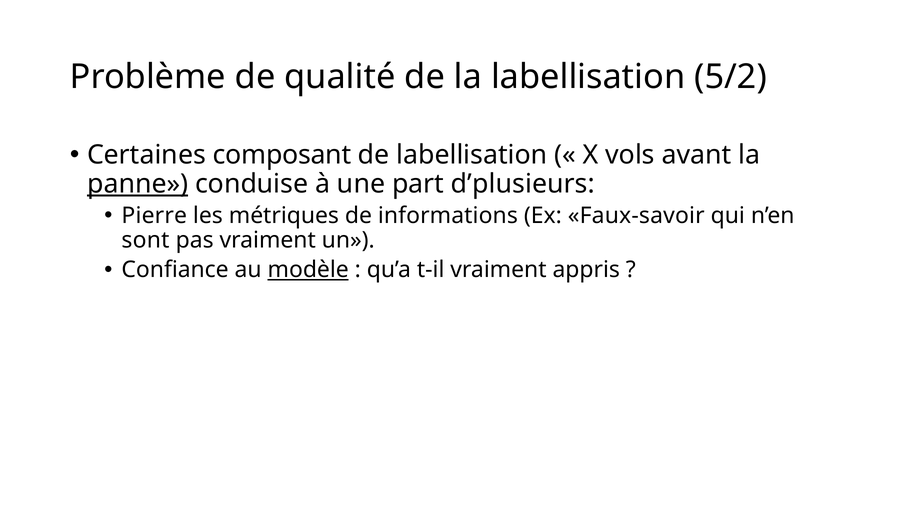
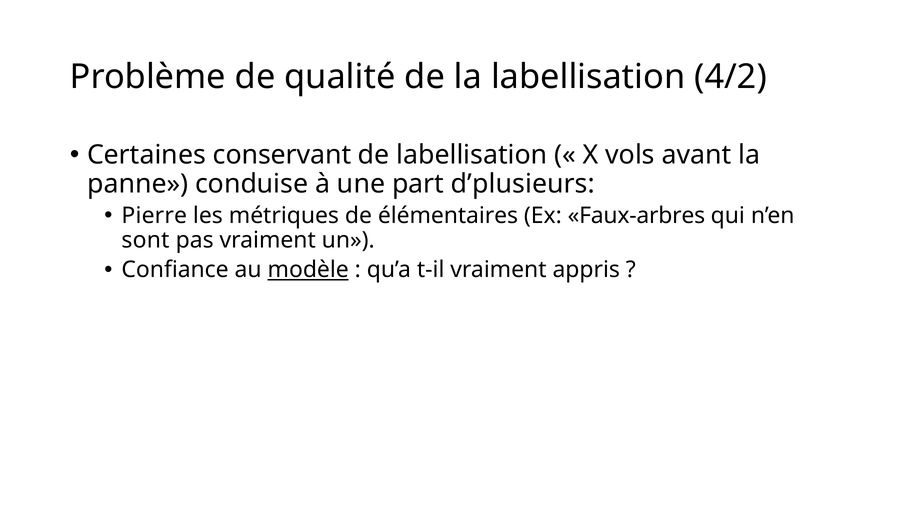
5/2: 5/2 -> 4/2 (731, 77)
composant: composant -> conservant (282, 155)
panne underline: present -> none (138, 184)
informations: informations -> élémentaires (448, 216)
Faux-savoir: Faux-savoir -> Faux-arbres (636, 216)
